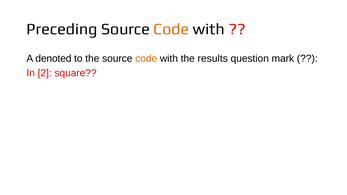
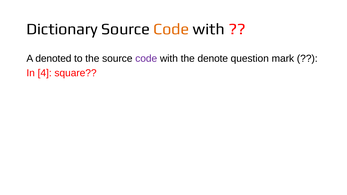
Preceding: Preceding -> Dictionary (62, 29)
code colour: orange -> purple (146, 59)
results: results -> denote (213, 59)
2: 2 -> 4 (45, 73)
